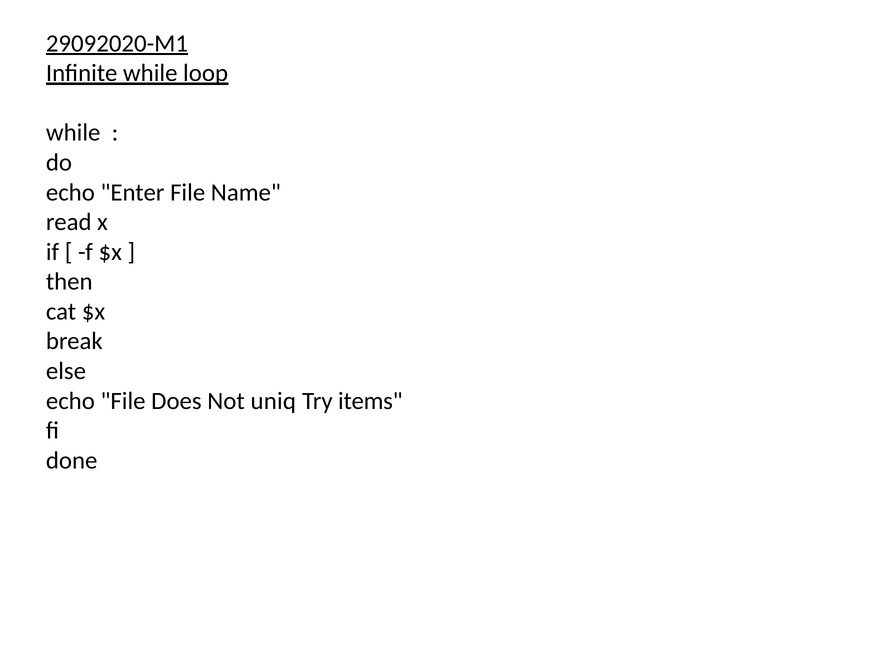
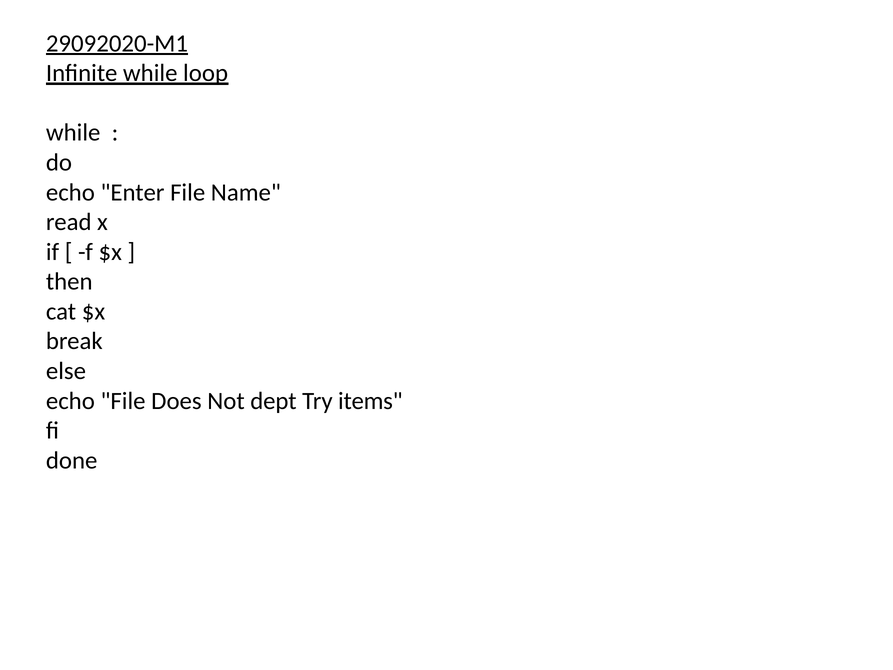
uniq: uniq -> dept (273, 401)
